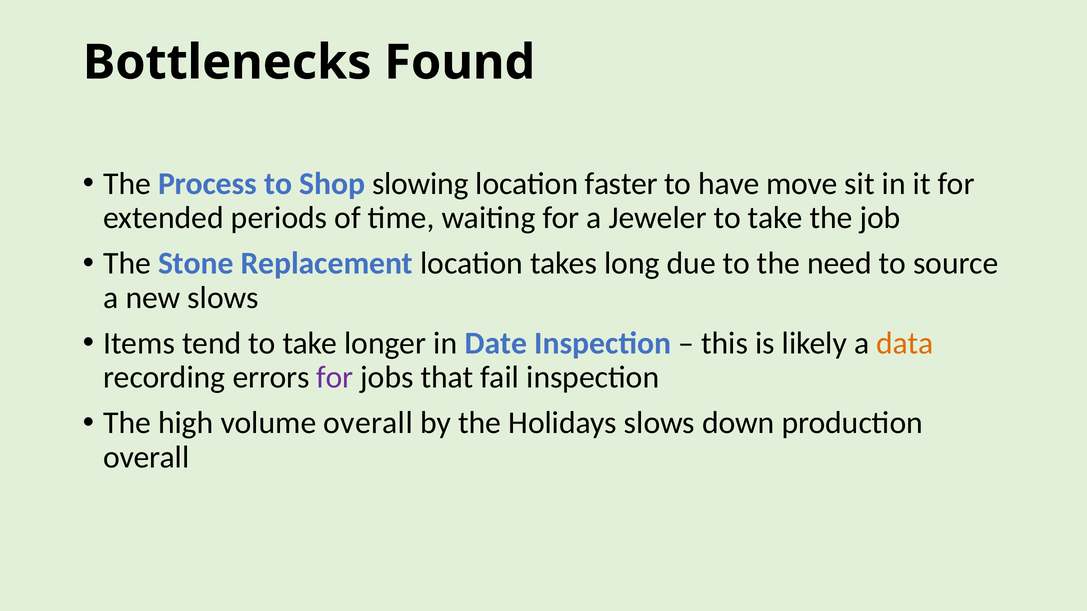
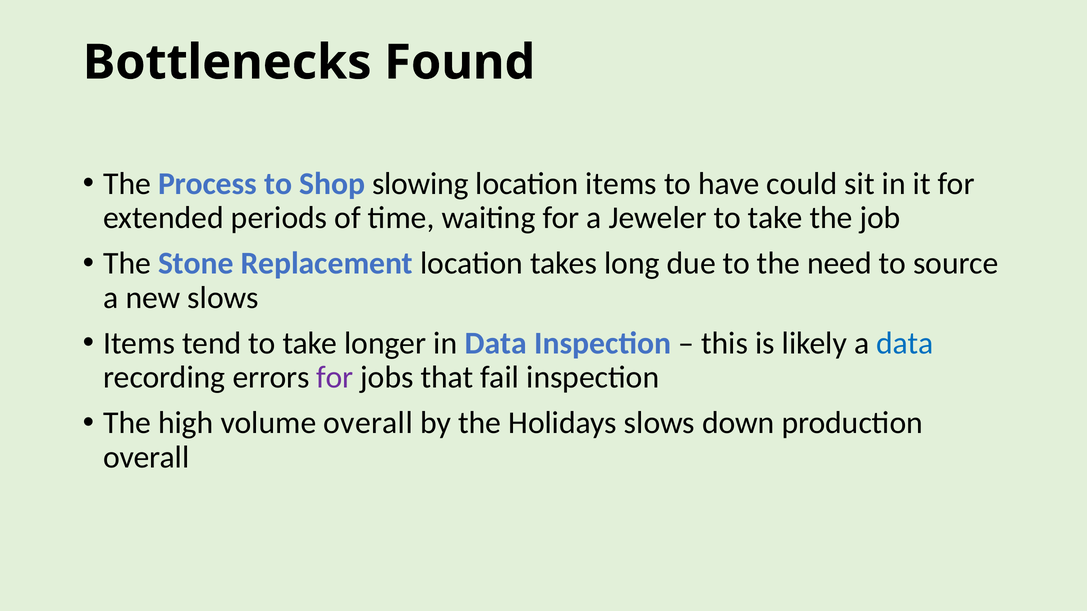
location faster: faster -> items (621, 184)
move: move -> could (802, 184)
in Date: Date -> Data (496, 343)
data colour: orange -> blue (905, 343)
